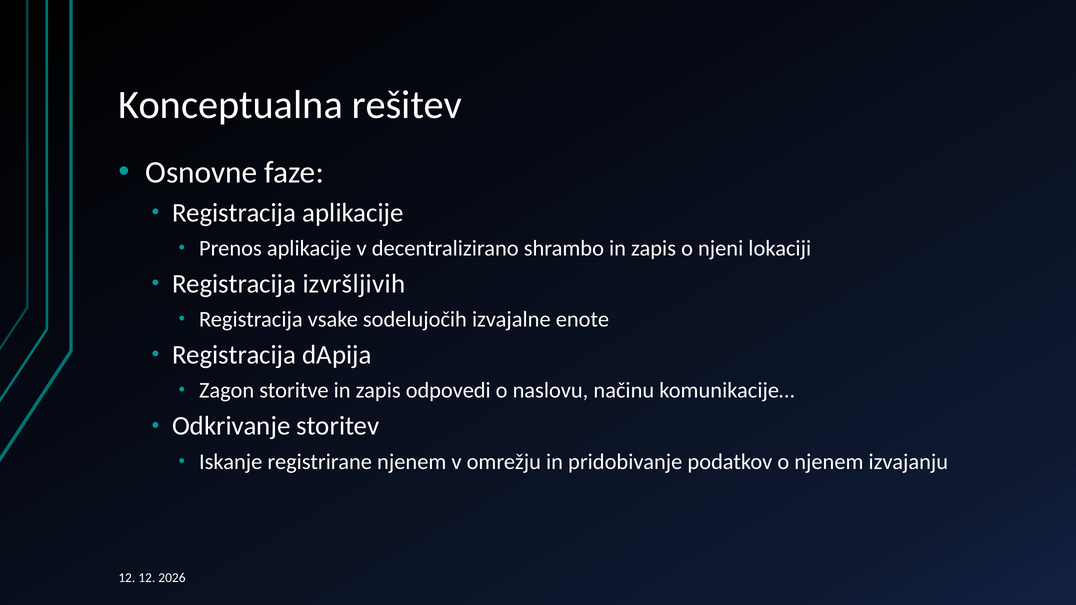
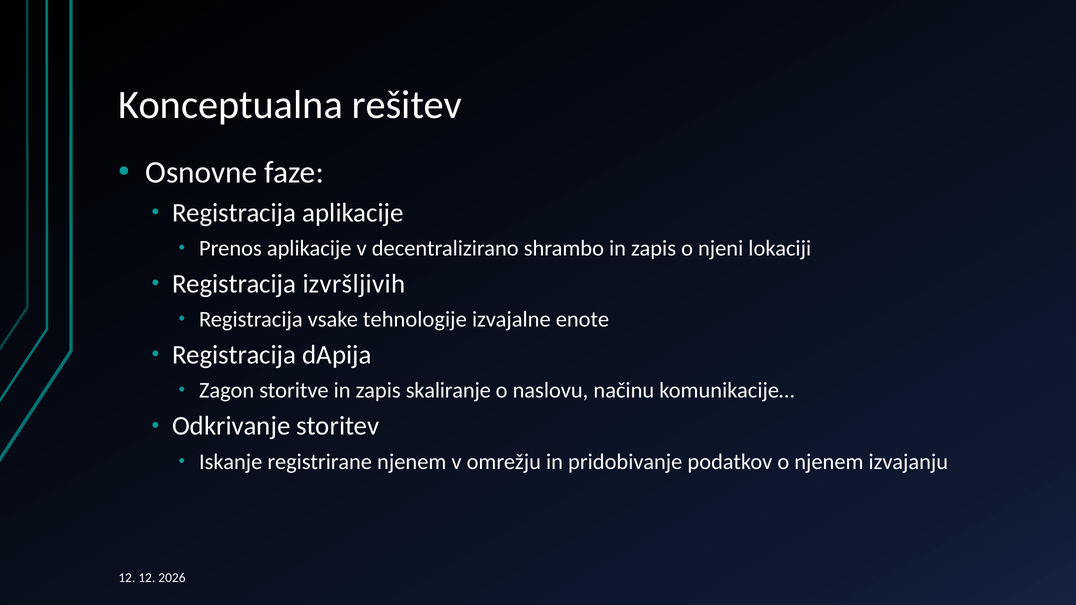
sodelujočih: sodelujočih -> tehnologije (415, 320)
odpovedi: odpovedi -> skaliranje (448, 391)
